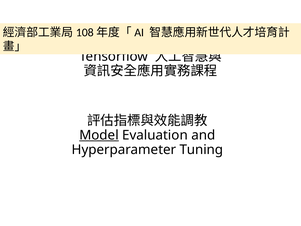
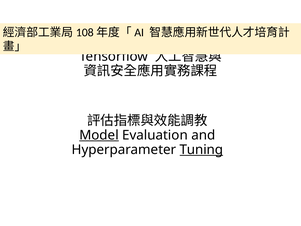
Tuning underline: none -> present (201, 149)
